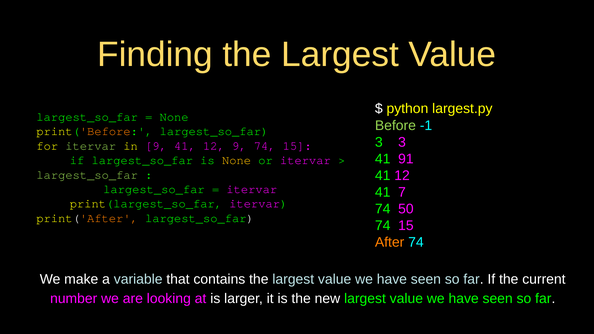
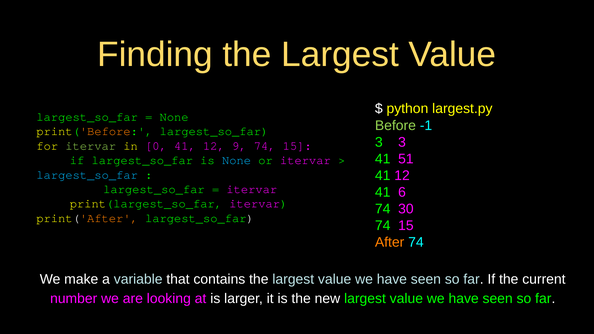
in 9: 9 -> 0 (156, 146)
91: 91 -> 51 (406, 159)
None colour: yellow -> light blue (237, 160)
largest_so_far colour: light green -> light blue (87, 175)
7: 7 -> 6 (402, 192)
50: 50 -> 30 (406, 209)
